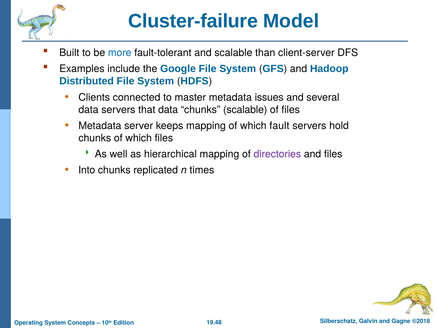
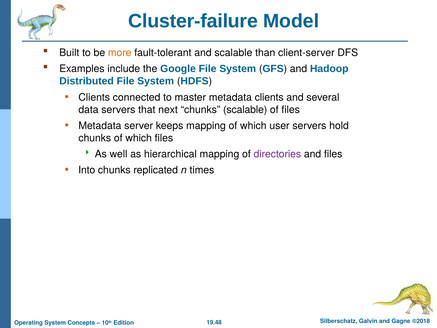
more colour: blue -> orange (120, 53)
metadata issues: issues -> clients (269, 97)
that data: data -> next (168, 110)
fault: fault -> user (279, 126)
